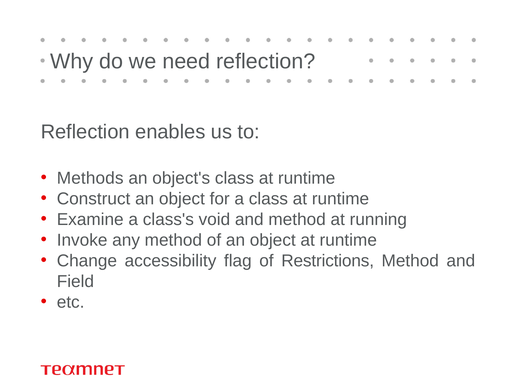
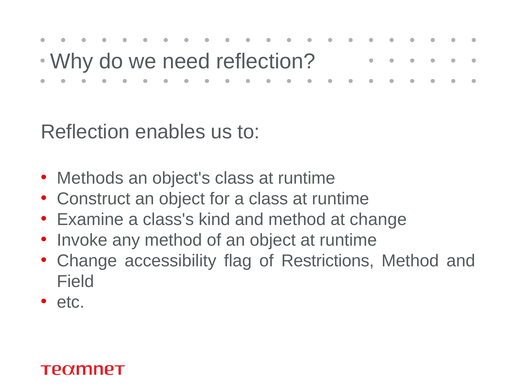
void: void -> kind (214, 220)
at running: running -> change (378, 220)
